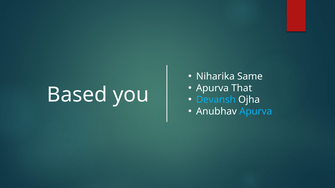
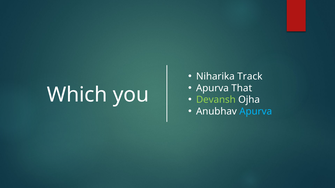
Same: Same -> Track (250, 77)
Based: Based -> Which (77, 95)
Devansh colour: light blue -> light green (216, 100)
